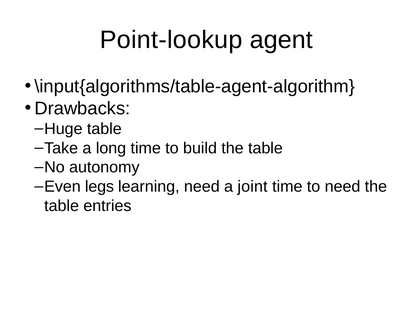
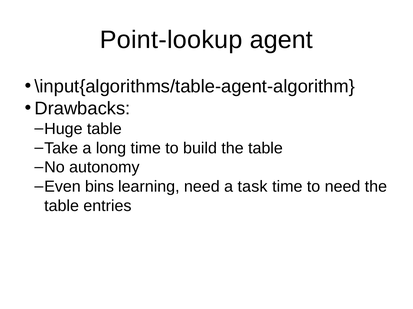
legs: legs -> bins (99, 187)
joint: joint -> task (253, 187)
